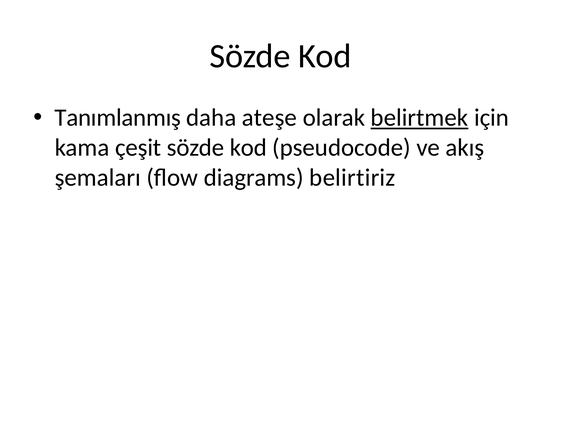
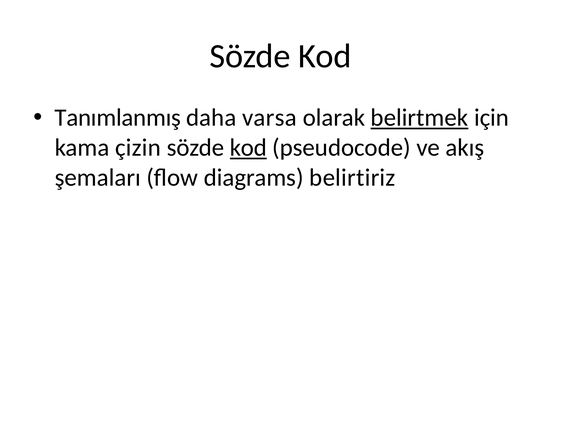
ateşe: ateşe -> varsa (269, 118)
çeşit: çeşit -> çizin (138, 148)
kod underline: none -> present (248, 148)
